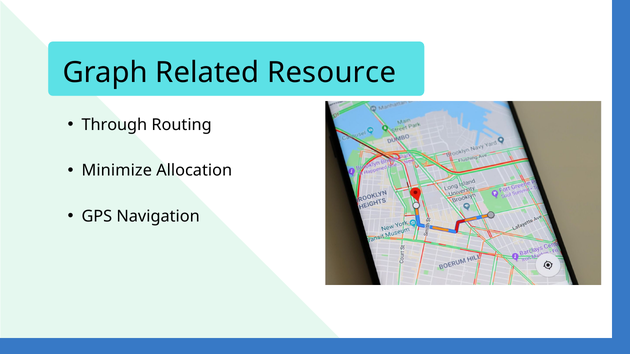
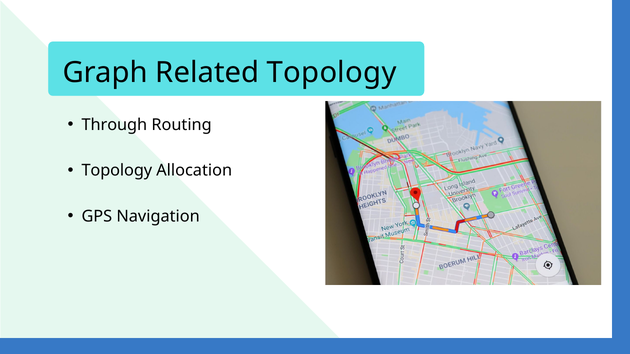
Related Resource: Resource -> Topology (332, 73)
Minimize: Minimize -> Topology (117, 171)
